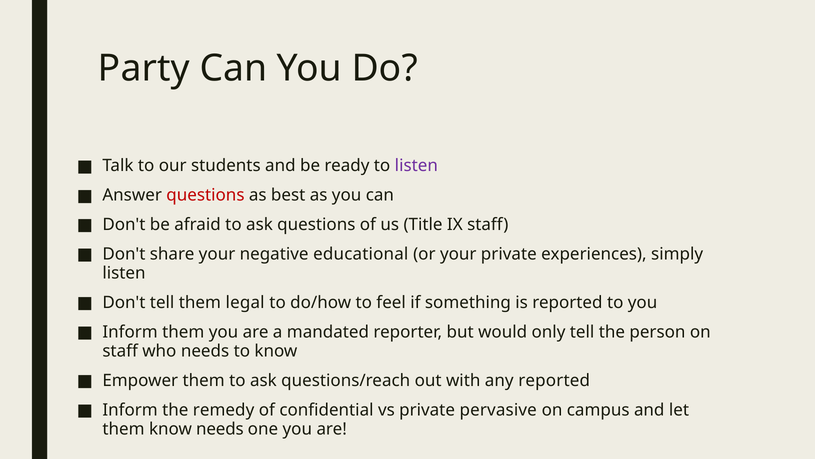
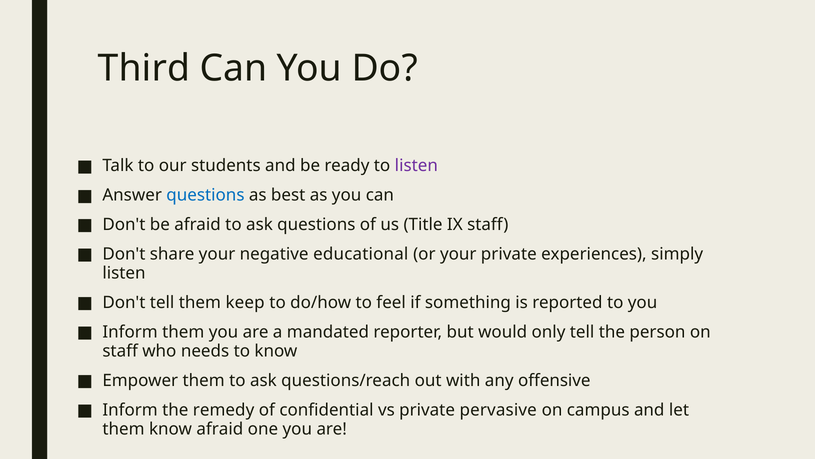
Party: Party -> Third (144, 68)
questions colour: red -> blue (205, 195)
legal: legal -> keep (245, 302)
any reported: reported -> offensive (554, 380)
know needs: needs -> afraid (220, 429)
